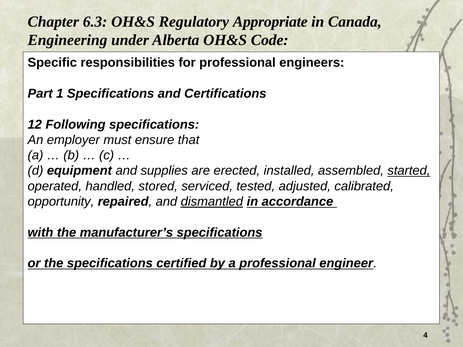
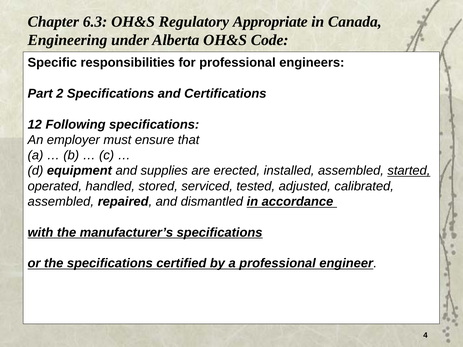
1: 1 -> 2 (60, 94)
opportunity: opportunity -> assembled (61, 202)
dismantled underline: present -> none (212, 202)
